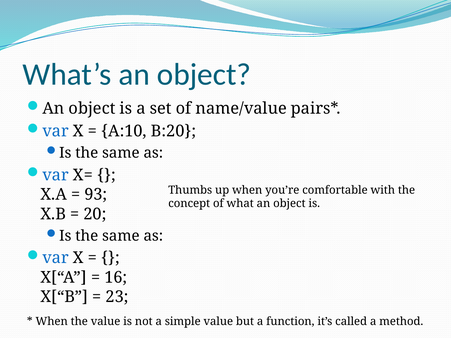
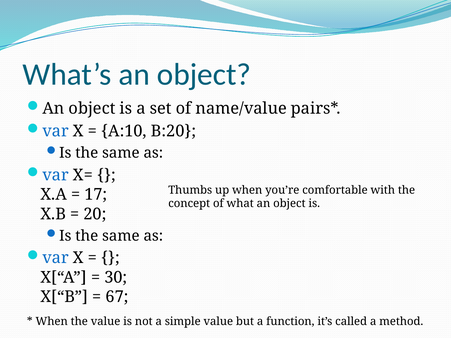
93: 93 -> 17 (96, 195)
16: 16 -> 30 (116, 278)
23: 23 -> 67 (117, 297)
